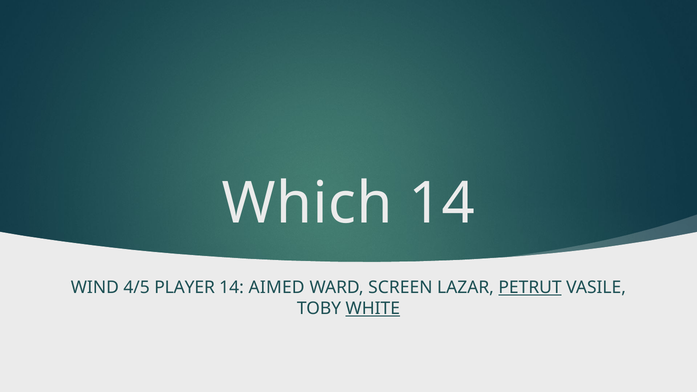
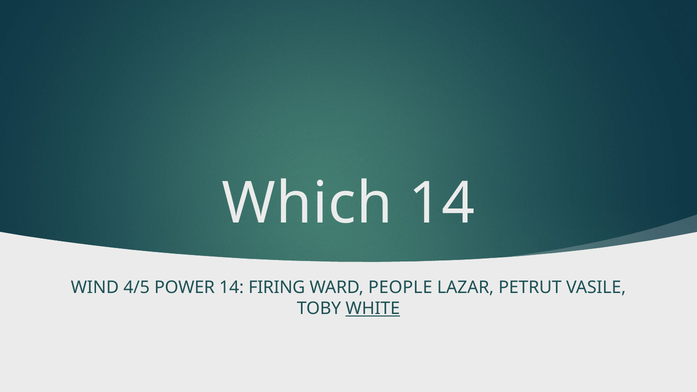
PLAYER: PLAYER -> POWER (185, 287)
AIMED: AIMED -> FIRING (277, 287)
SCREEN: SCREEN -> PEOPLE (400, 287)
PETRUT underline: present -> none (530, 287)
